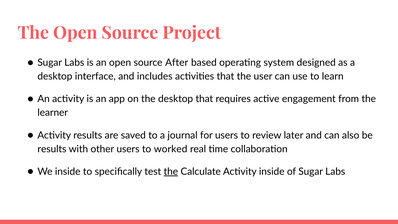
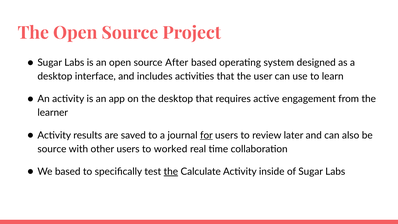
for underline: none -> present (206, 135)
results: results -> source (52, 149)
We inside: inside -> based (68, 171)
